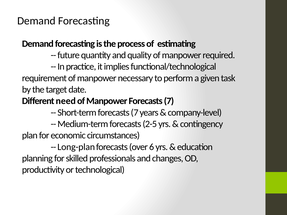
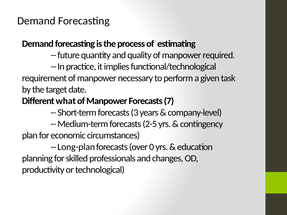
need: need -> what (66, 101)
Short-term forecasts 7: 7 -> 3 (135, 113)
6: 6 -> 0 (152, 147)
